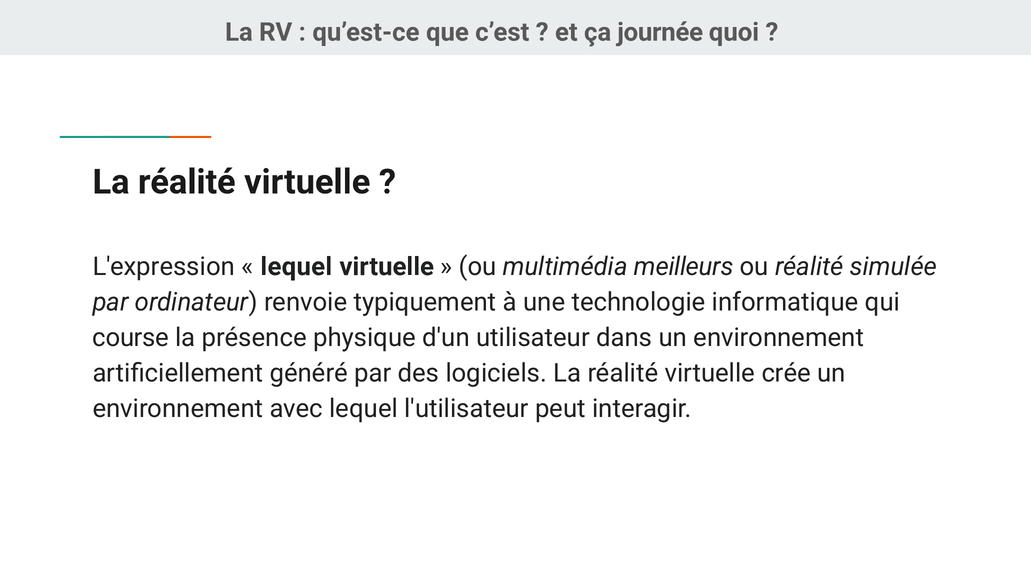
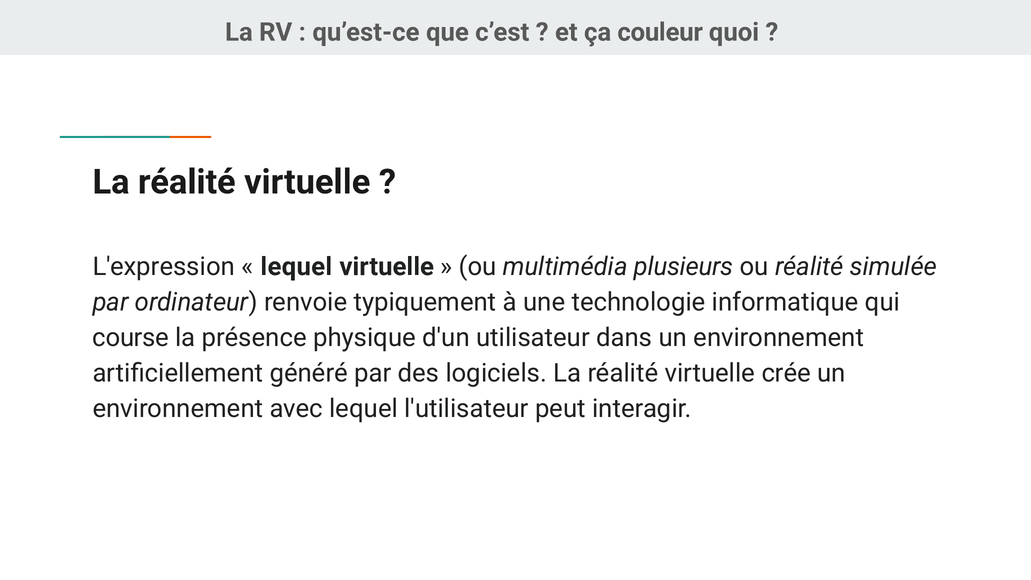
journée: journée -> couleur (660, 32)
meilleurs: meilleurs -> plusieurs (684, 267)
